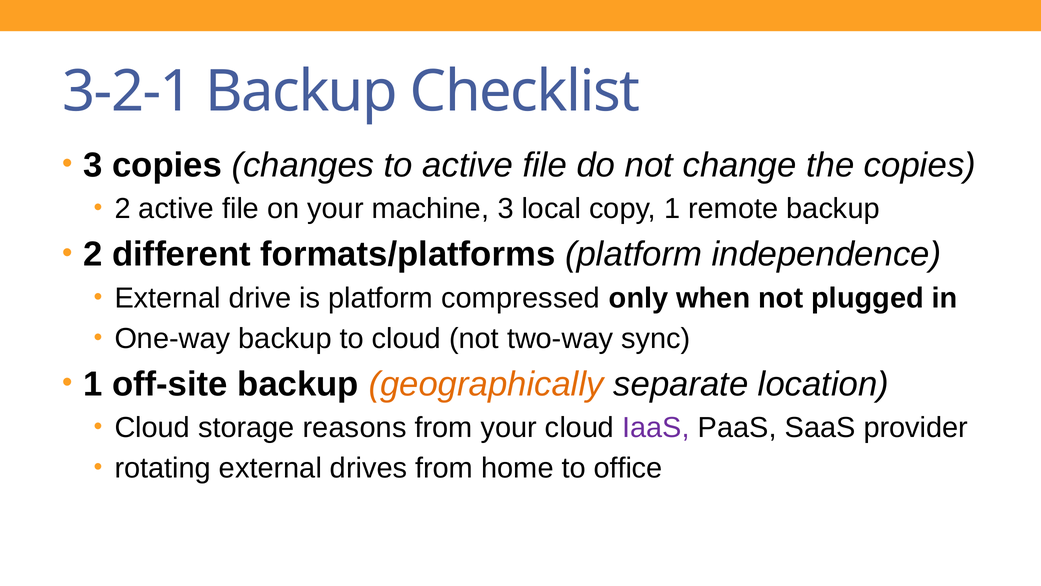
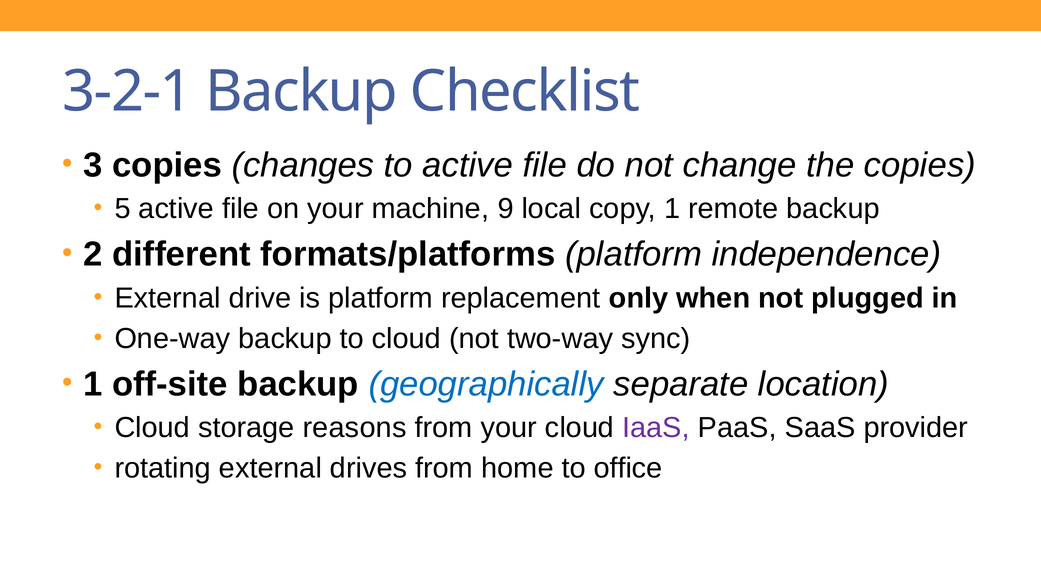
2: 2 -> 5 (123, 209)
machine 3: 3 -> 9 (506, 209)
compressed: compressed -> replacement (521, 298)
geographically colour: orange -> blue (486, 384)
